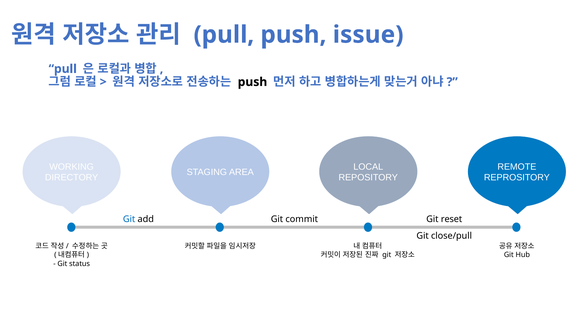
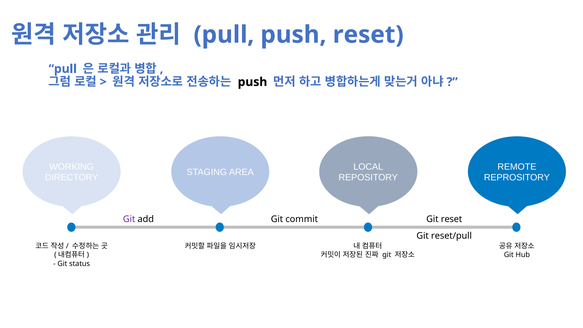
push issue: issue -> reset (368, 35)
Git colour: blue -> purple (129, 219)
close/pull: close/pull -> reset/pull (451, 236)
